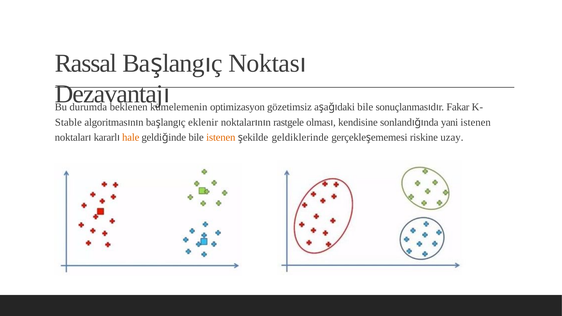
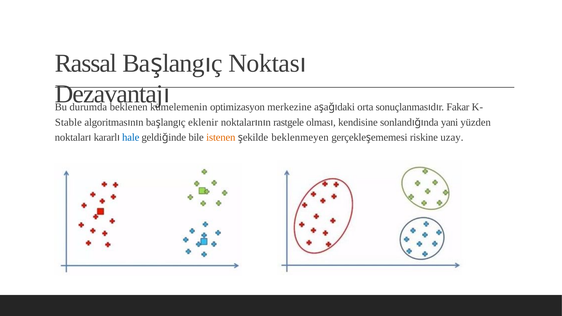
gözetimsiz: gözetimsiz -> merkezine (289, 107)
bile: bile -> orta (365, 107)
yani istenen: istenen -> yüzden (476, 122)
hale colour: orange -> blue (131, 138)
geldiklerinde: geldiklerinde -> beklenmeyen (300, 138)
